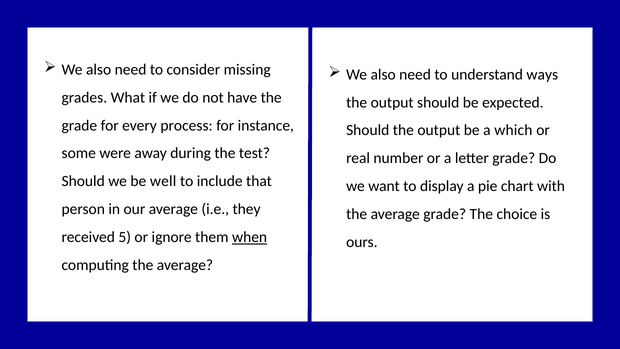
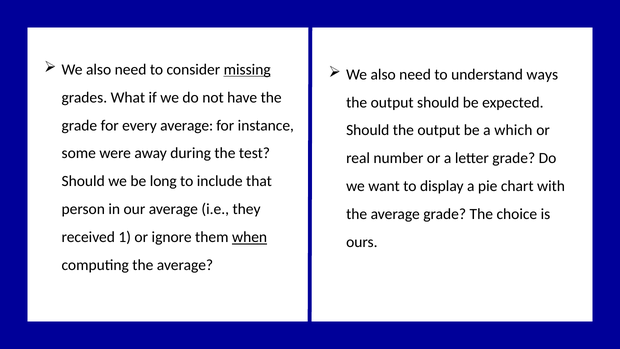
missing underline: none -> present (247, 70)
every process: process -> average (187, 125)
well: well -> long (163, 181)
5: 5 -> 1 (125, 237)
